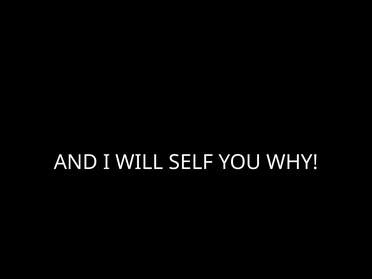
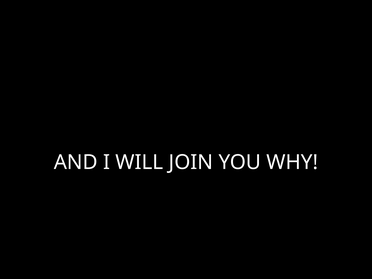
SELF: SELF -> JOIN (191, 162)
